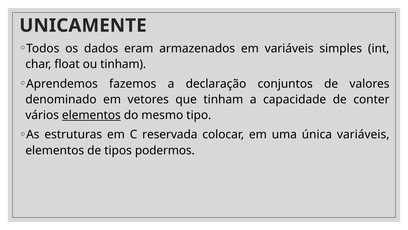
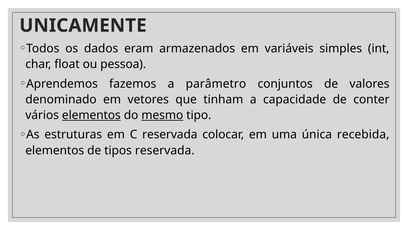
ou tinham: tinham -> pessoa (123, 64)
declaração: declaração -> parâmetro (216, 84)
mesmo underline: none -> present (162, 115)
única variáveis: variáveis -> recebida (363, 134)
tipos podermos: podermos -> reservada (165, 150)
